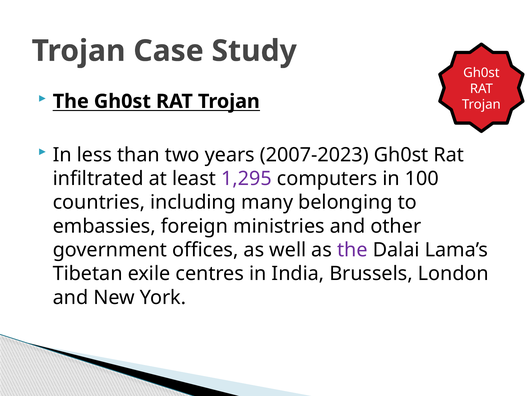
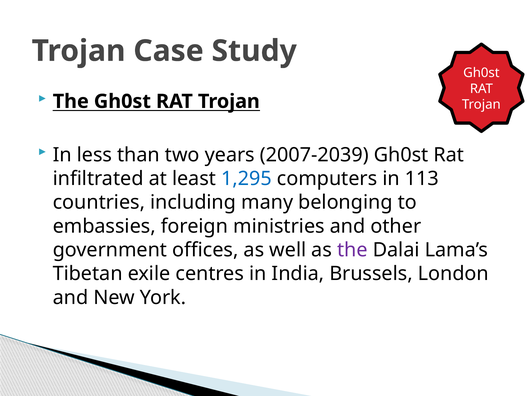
2007-2023: 2007-2023 -> 2007-2039 (314, 155)
1,295 colour: purple -> blue (246, 179)
100: 100 -> 113 (422, 179)
